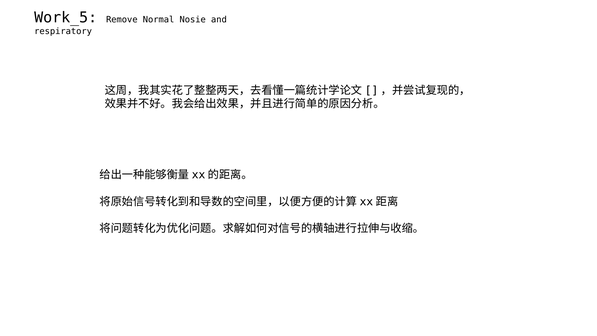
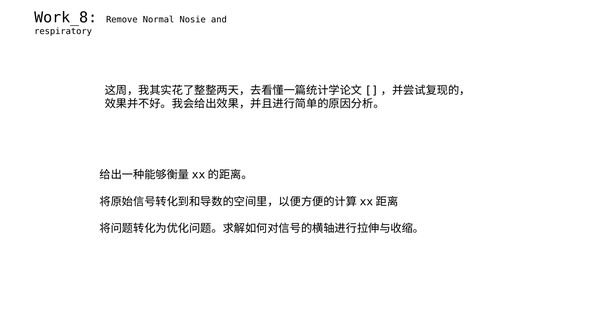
Work_5: Work_5 -> Work_8 (66, 17)
